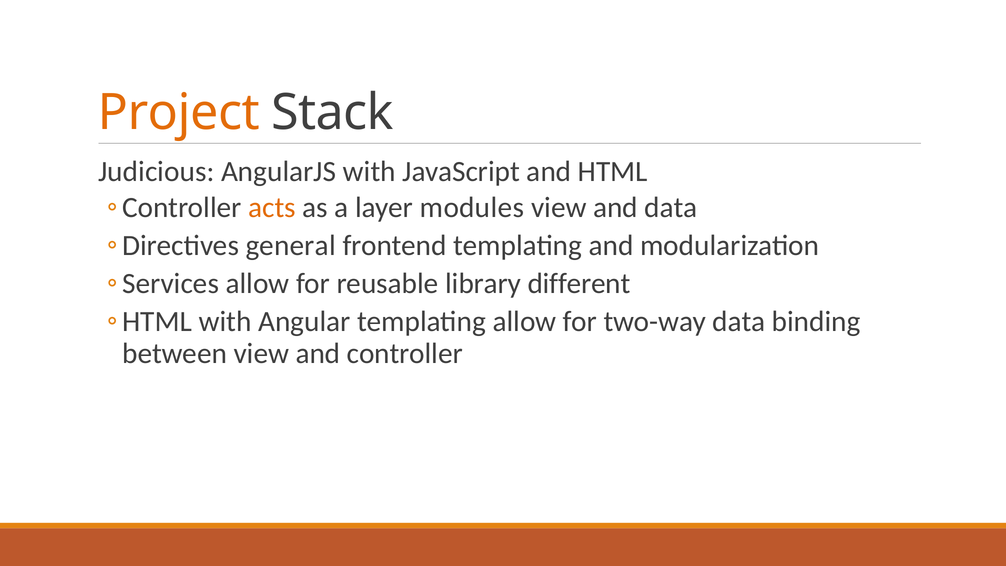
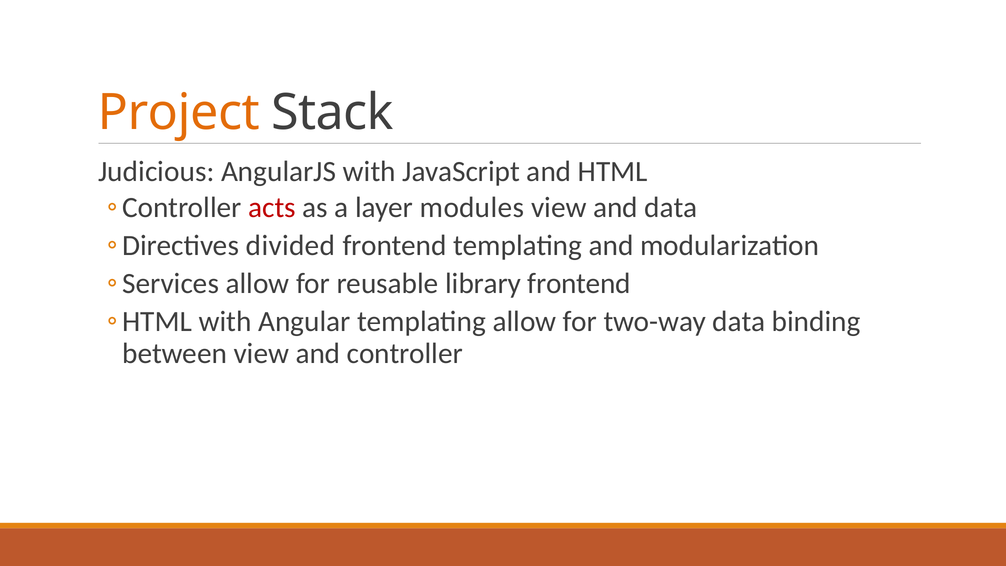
acts colour: orange -> red (272, 208)
general: general -> divided (291, 246)
library different: different -> frontend (579, 284)
